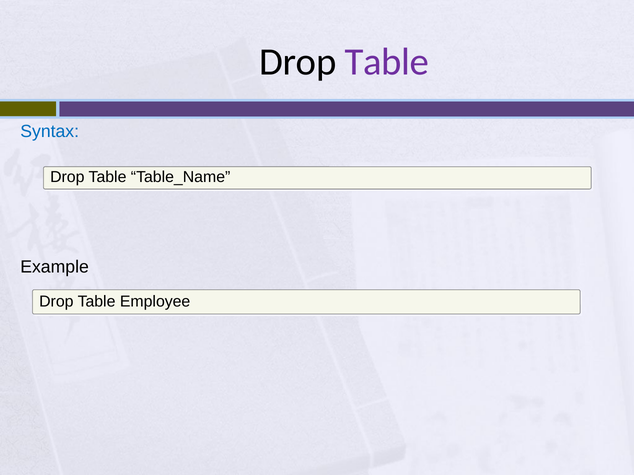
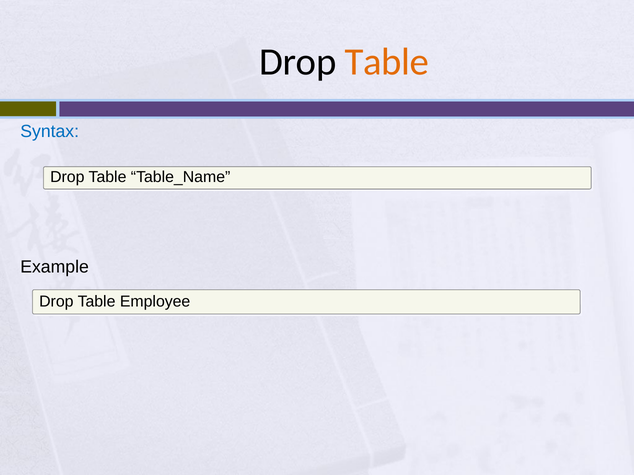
Table colour: purple -> orange (387, 62)
